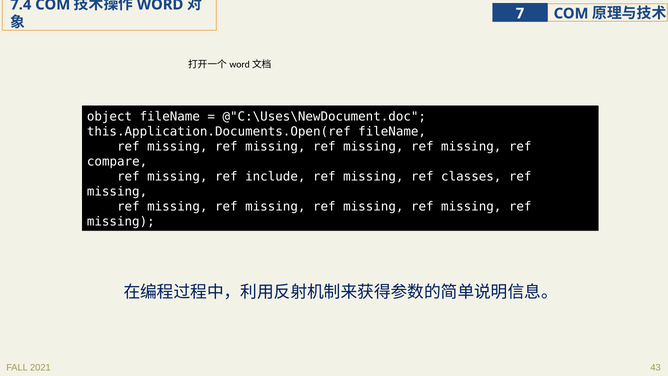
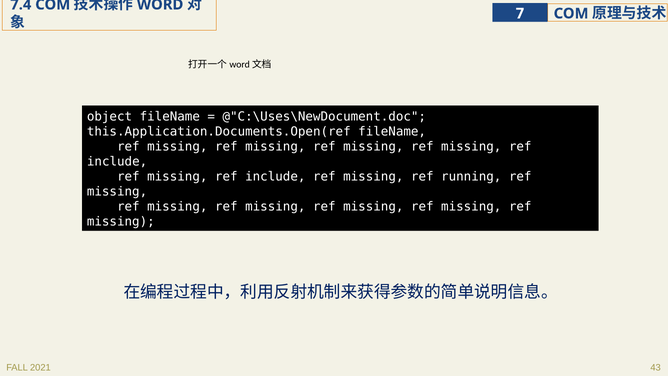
compare: compare -> include (117, 161)
classes: classes -> running (471, 176)
